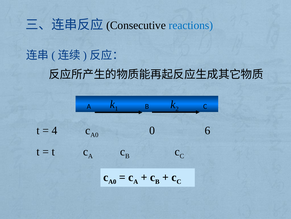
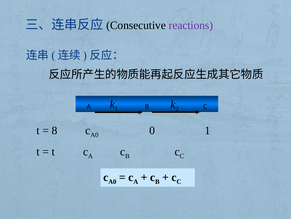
reactions colour: blue -> purple (191, 25)
4: 4 -> 8 (54, 130)
0 6: 6 -> 1 (207, 130)
